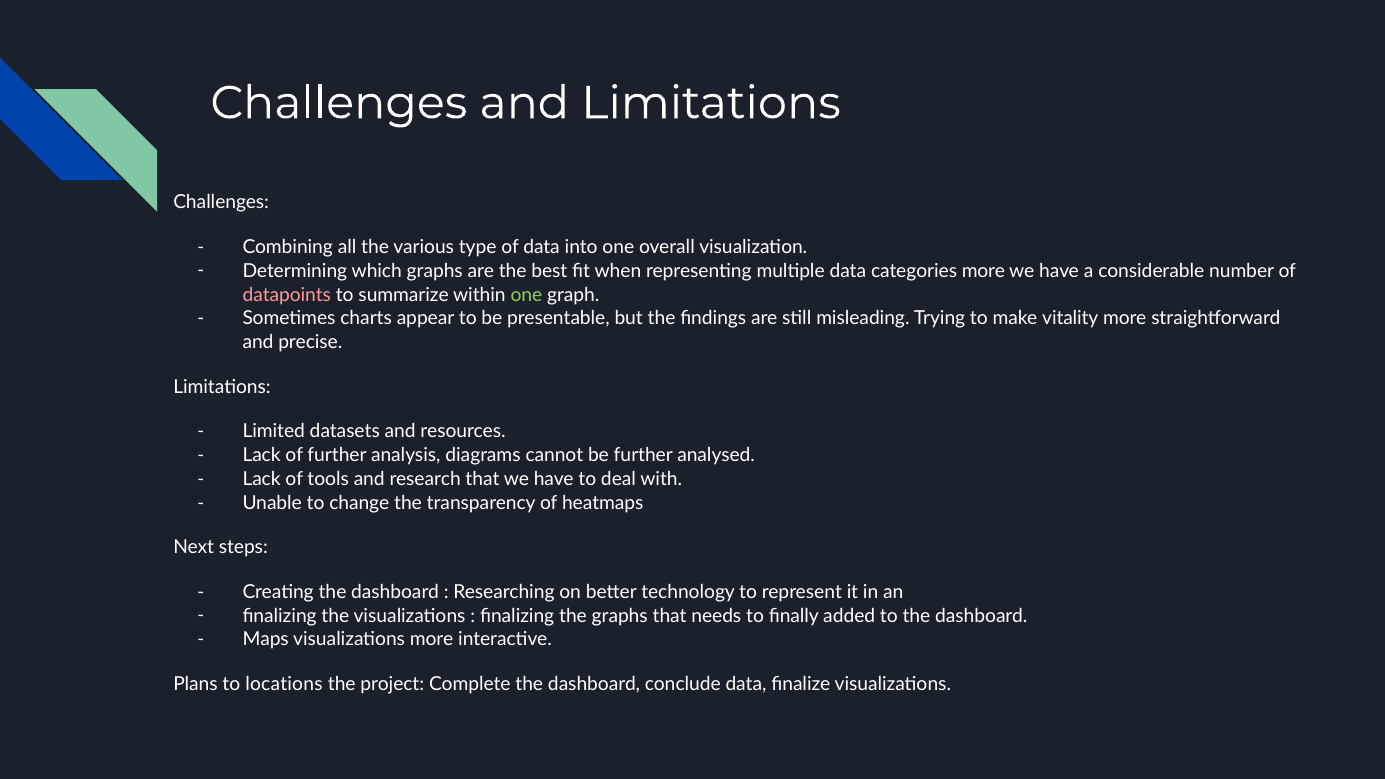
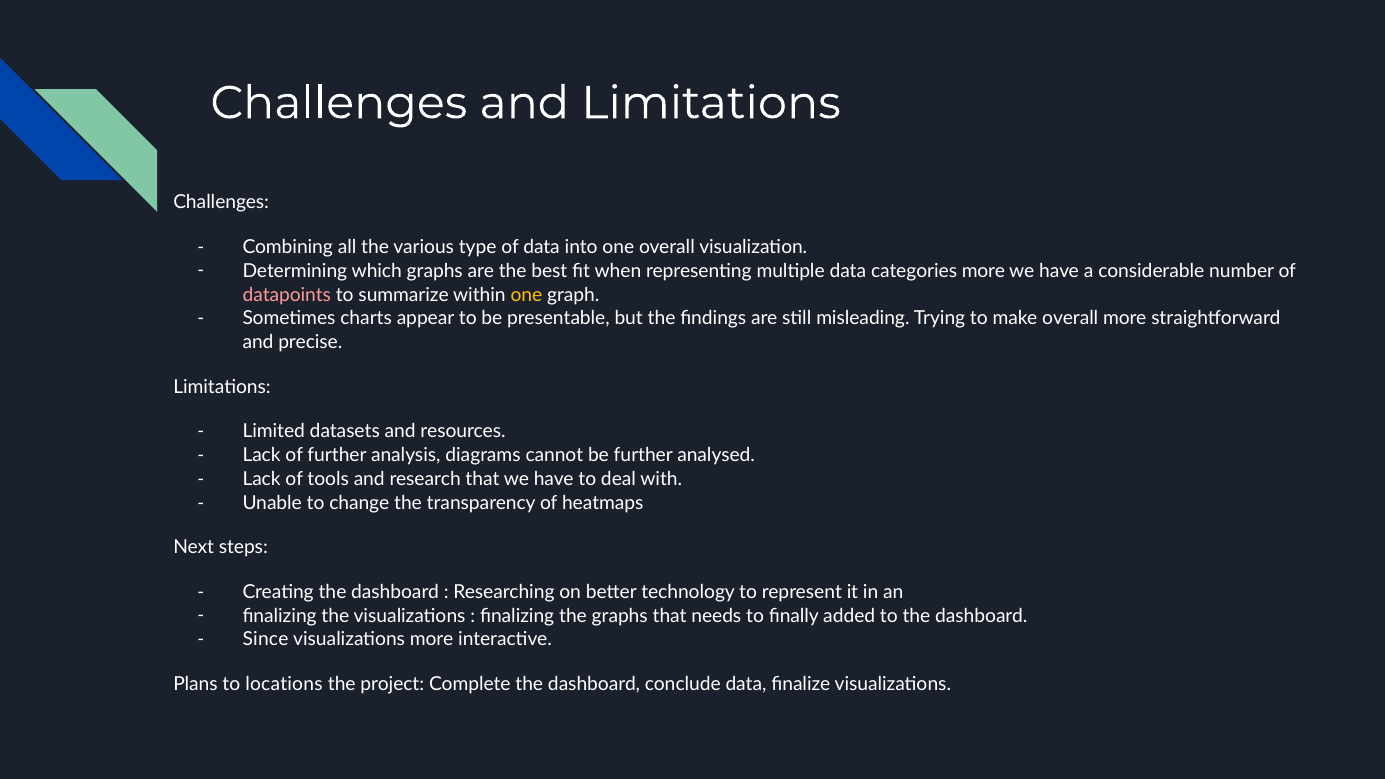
one colour: light green -> yellow (526, 295)
make vitality: vitality -> overall (1070, 319)
Maps: Maps -> Since (266, 640)
